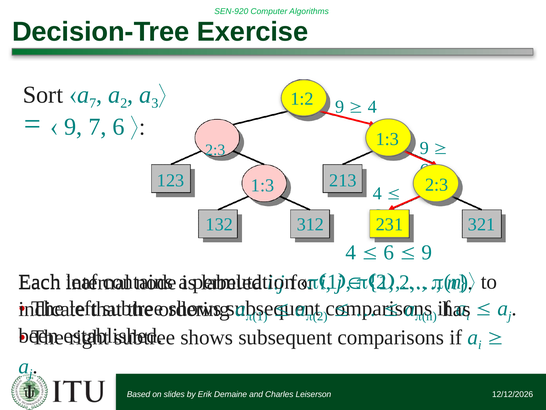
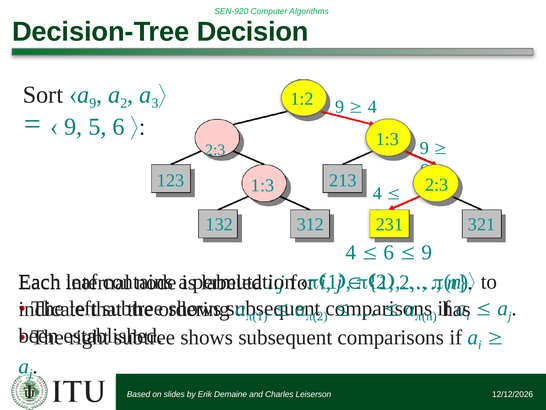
Exercise: Exercise -> Decision (253, 32)
a 7: 7 -> 9 (93, 103)
9 7: 7 -> 5 (97, 127)
